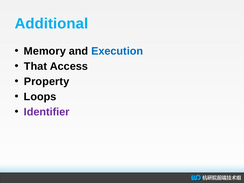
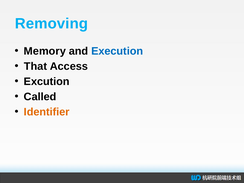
Additional: Additional -> Removing (51, 24)
Property: Property -> Excution (47, 82)
Loops: Loops -> Called (40, 97)
Identifier colour: purple -> orange (47, 112)
